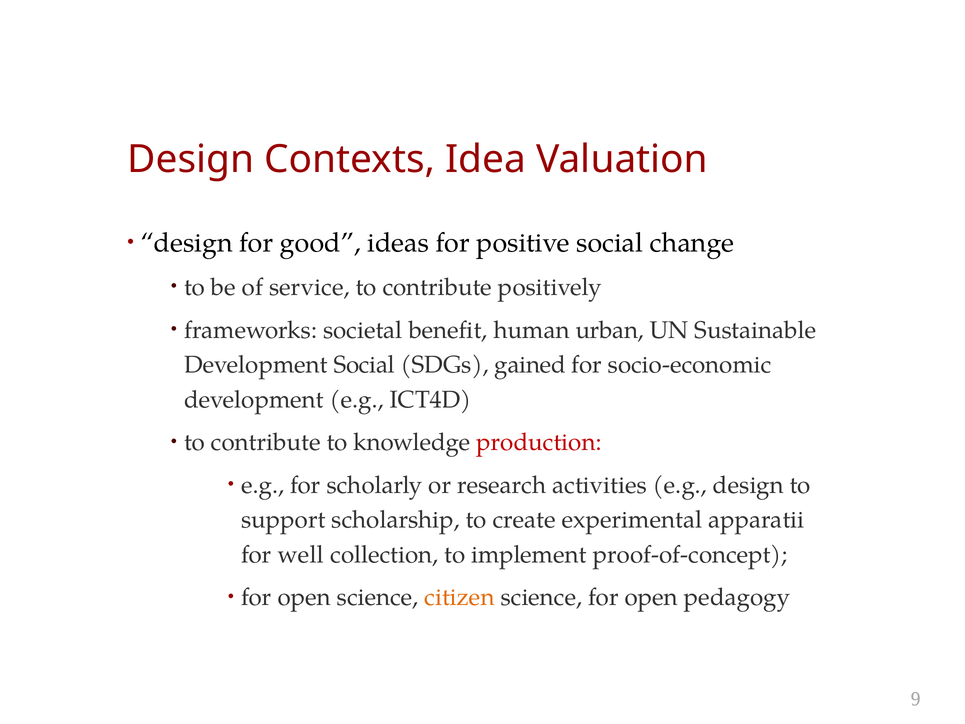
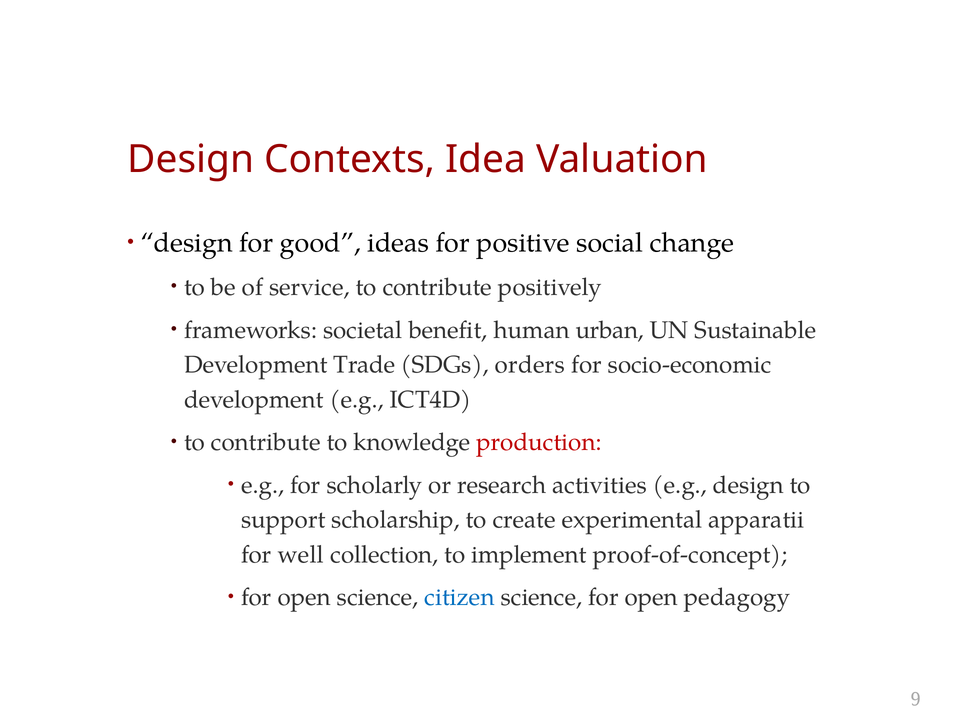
Development Social: Social -> Trade (364, 365)
gained: gained -> orders (530, 365)
citizen colour: orange -> blue (459, 597)
